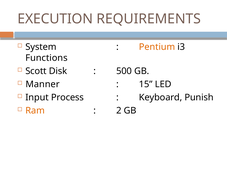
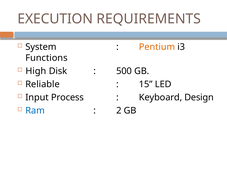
Scott: Scott -> High (36, 71)
Manner: Manner -> Reliable (43, 84)
Punish: Punish -> Design (199, 97)
Ram colour: orange -> blue (35, 111)
